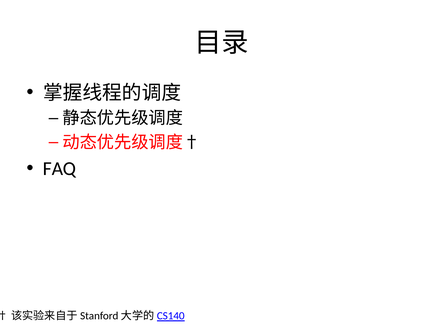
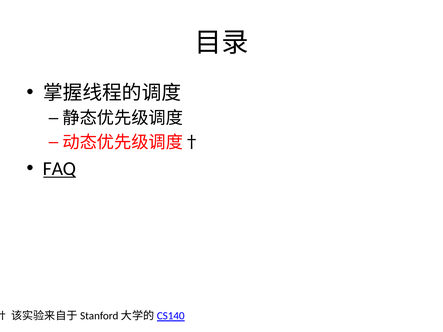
FAQ underline: none -> present (59, 169)
